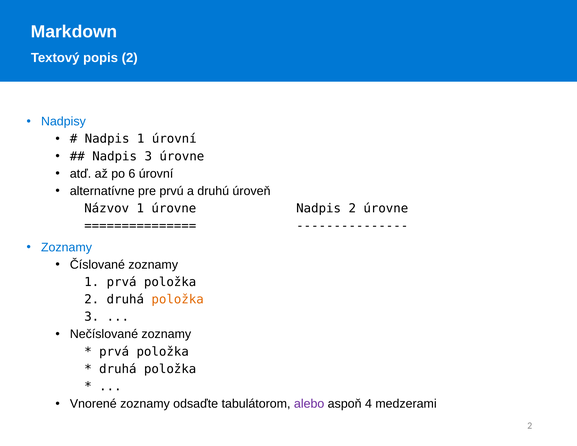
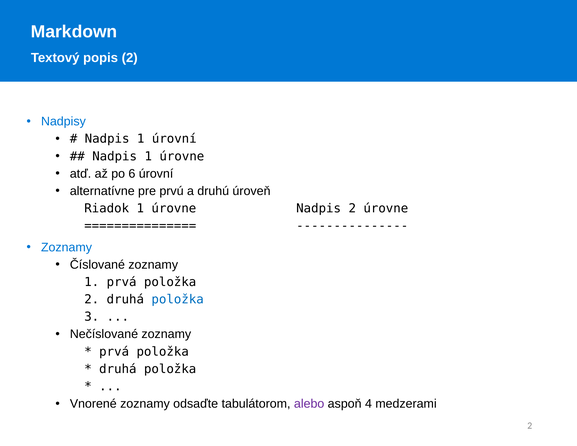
3: 3 -> 1 (148, 156)
Názvov: Názvov -> Riadok (107, 208)
položka colour: orange -> blue (178, 299)
